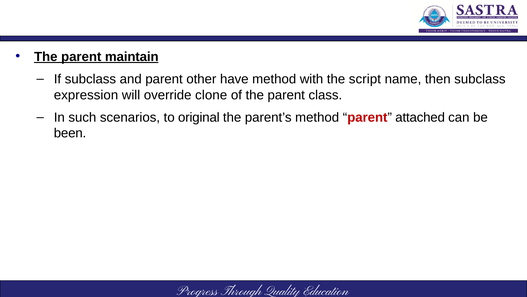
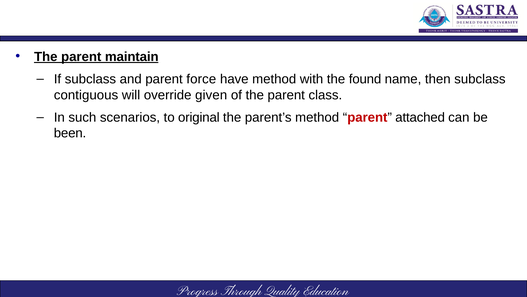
other: other -> force (201, 79)
script: script -> found (365, 79)
expression: expression -> contiguous (86, 95)
clone: clone -> given (211, 95)
